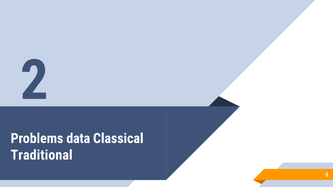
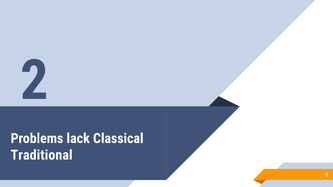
data: data -> lack (78, 139)
